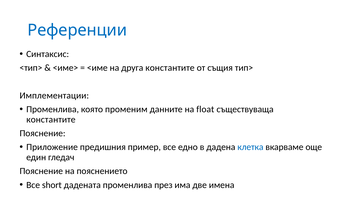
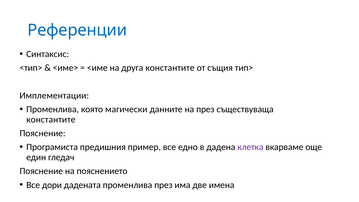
променим: променим -> магически (126, 109)
на float: float -> през (205, 109)
Приложение: Приложение -> Програмиста (52, 147)
клетка colour: blue -> purple (250, 147)
short: short -> дори (52, 185)
